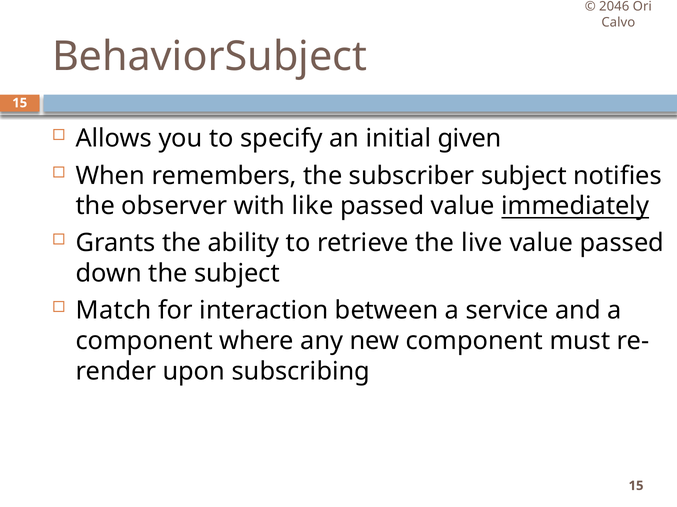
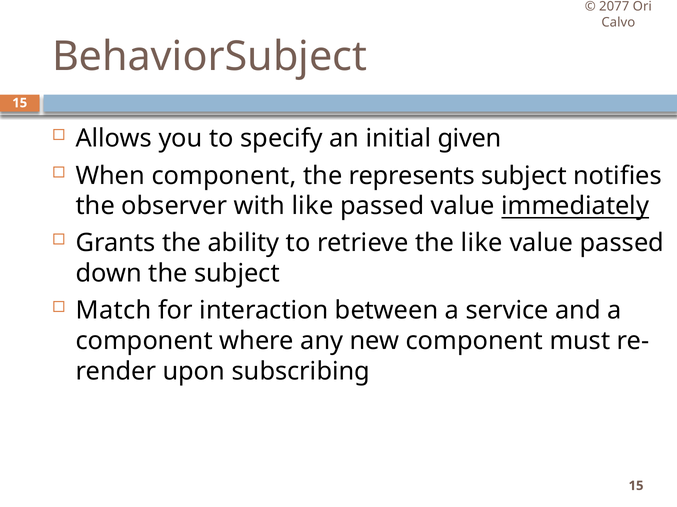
2046: 2046 -> 2077 (614, 7)
When remembers: remembers -> component (224, 176)
subscriber: subscriber -> represents (412, 176)
the live: live -> like (482, 243)
